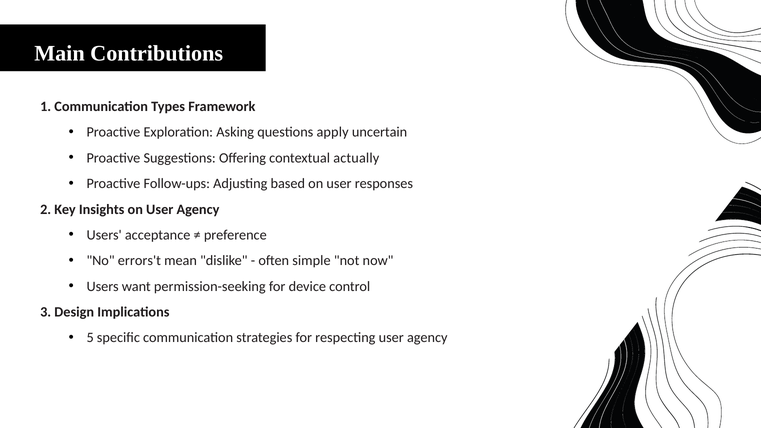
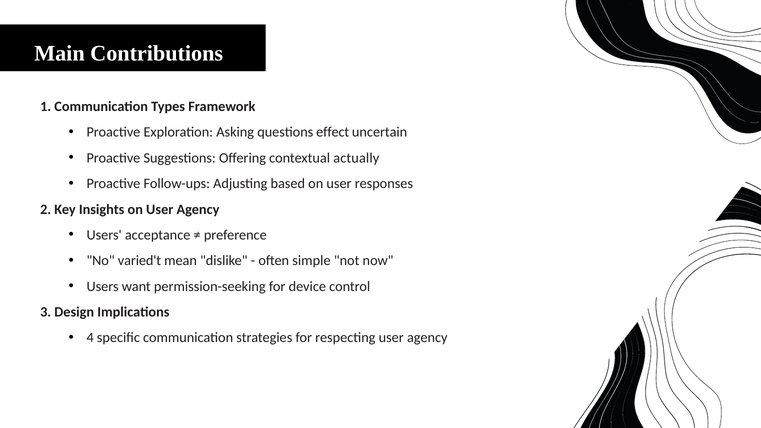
apply: apply -> effect (333, 132)
errors't: errors't -> varied't (139, 261)
5: 5 -> 4 (90, 338)
